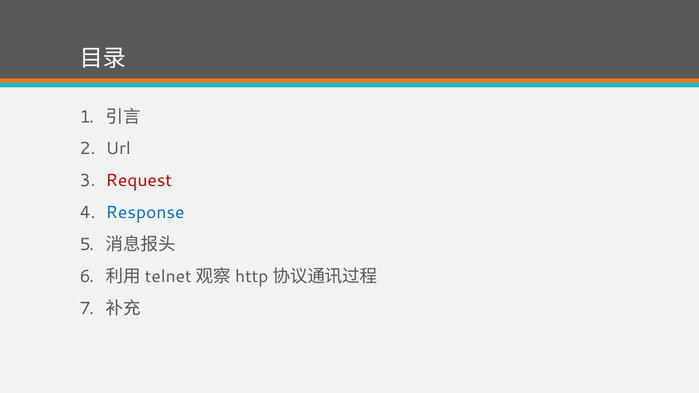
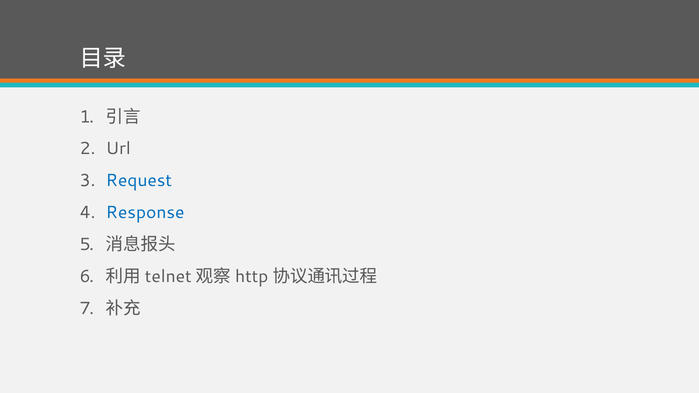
Request colour: red -> blue (139, 181)
